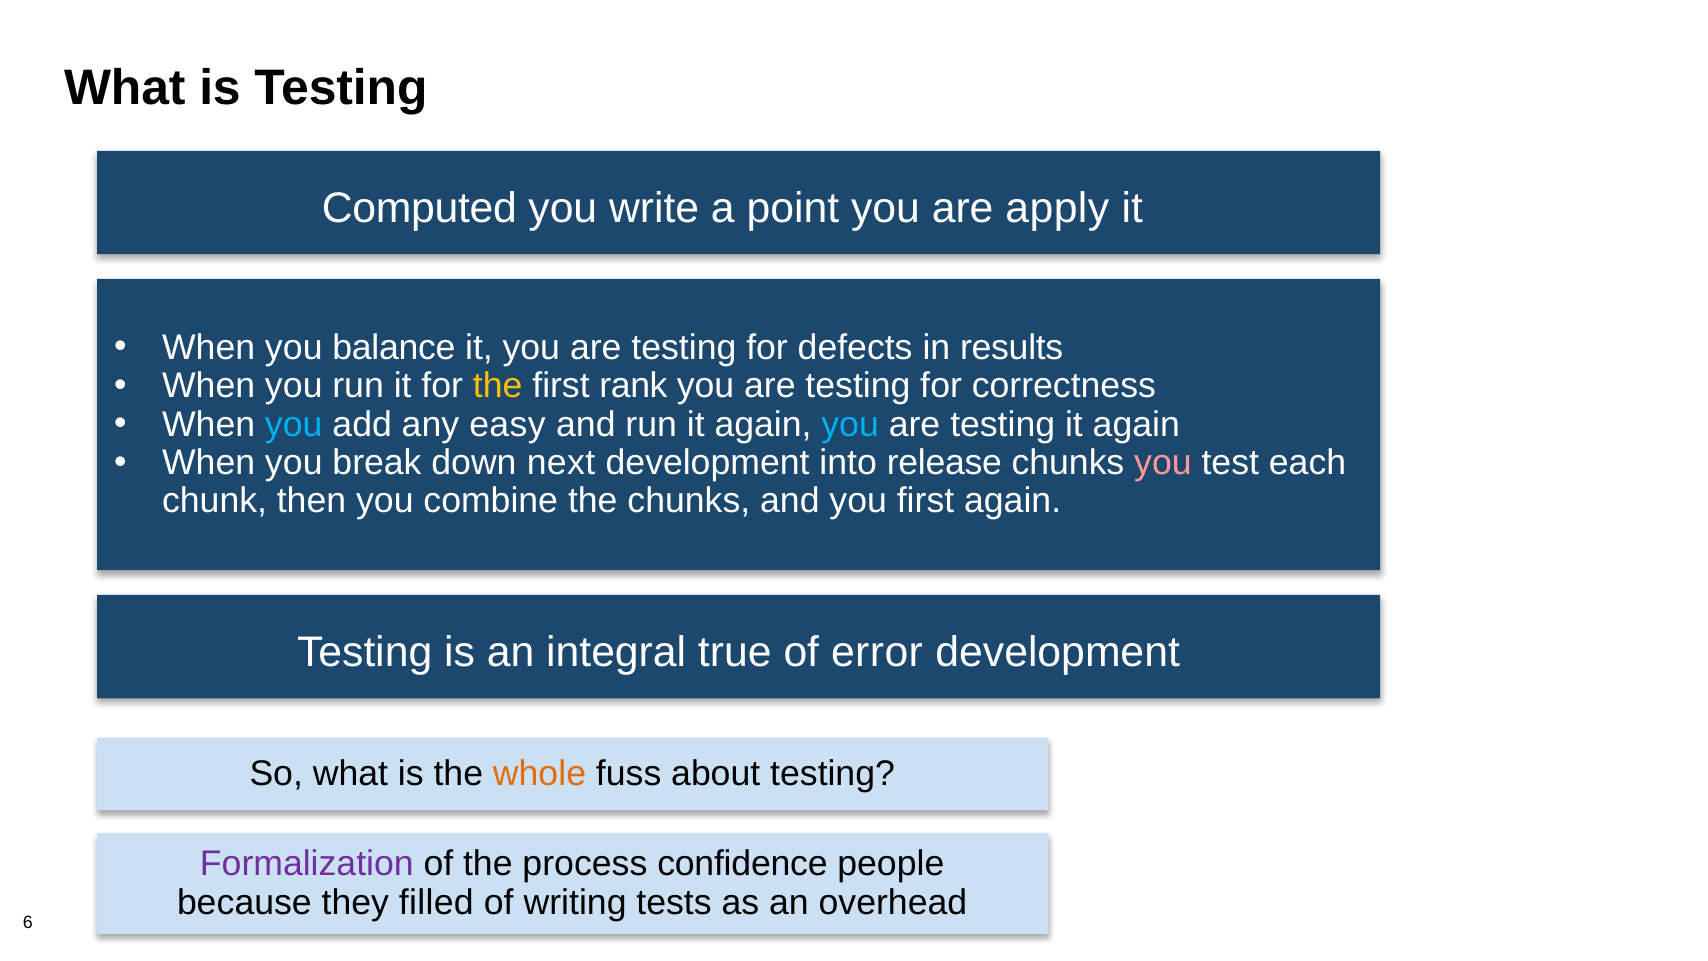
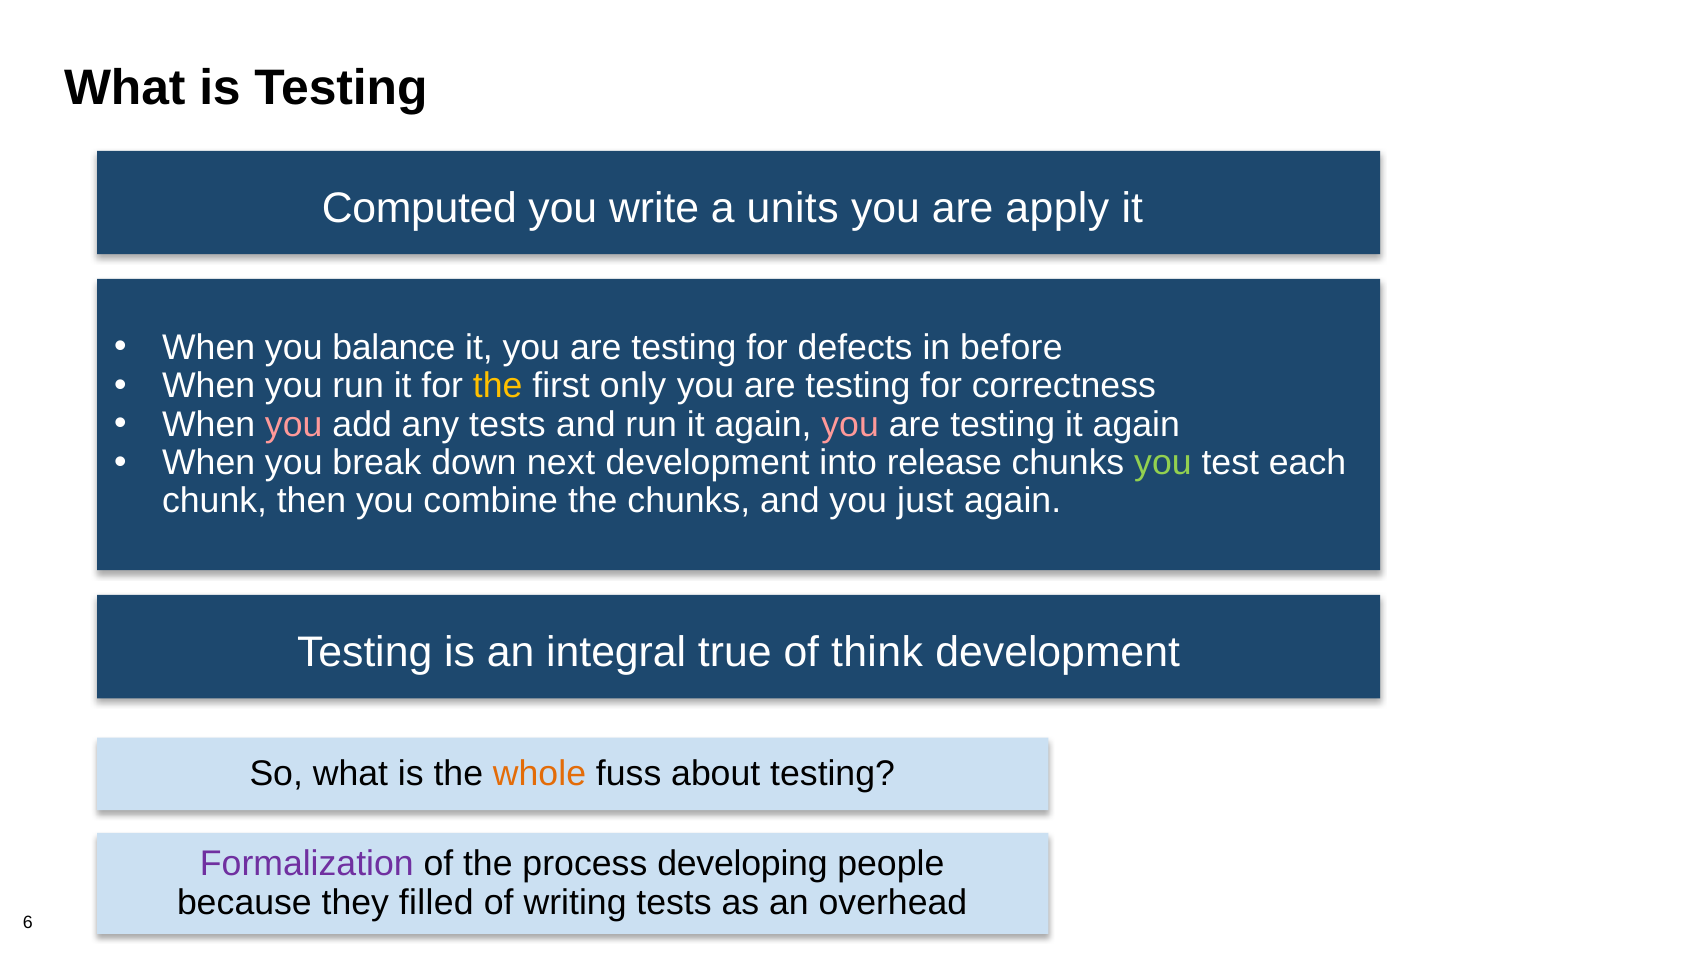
point: point -> units (793, 209)
results: results -> before (1011, 347)
rank: rank -> only (633, 386)
you colour: light blue -> pink (294, 424)
any easy: easy -> tests (507, 424)
you colour: light blue -> pink (850, 424)
you colour: pink -> light green (1163, 463)
you first: first -> just (925, 501)
error: error -> think (877, 653)
confidence: confidence -> developing (742, 864)
